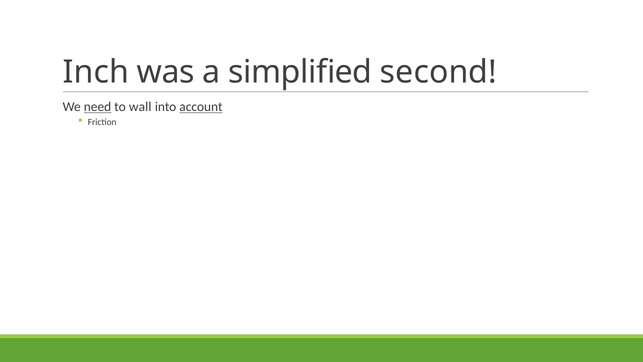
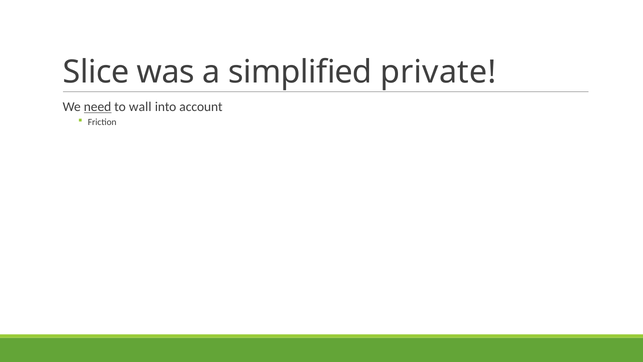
Inch: Inch -> Slice (96, 72)
second: second -> private (438, 72)
account underline: present -> none (201, 107)
